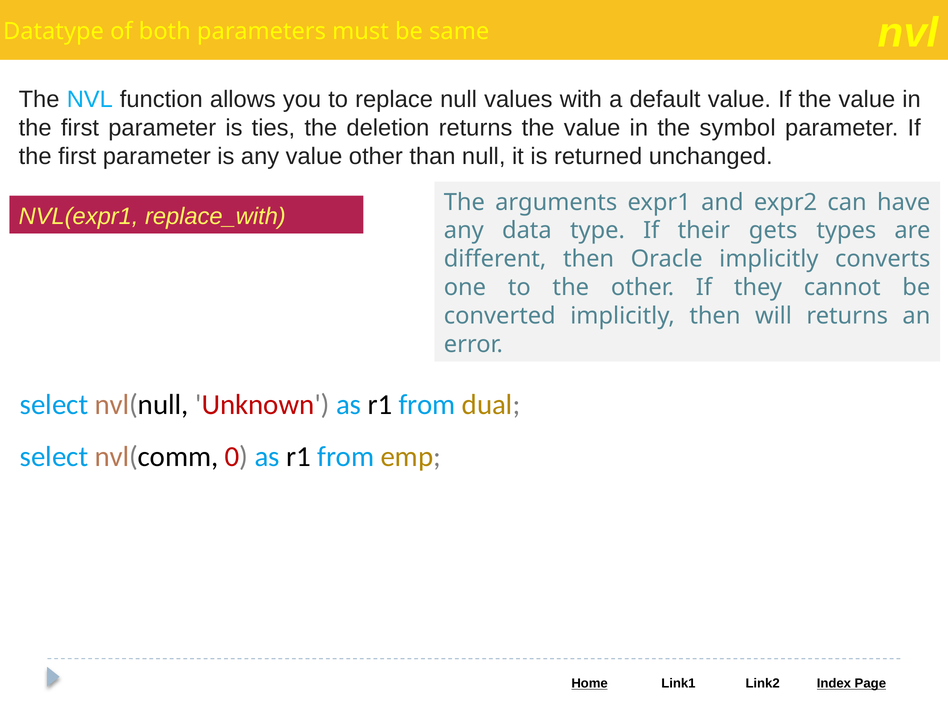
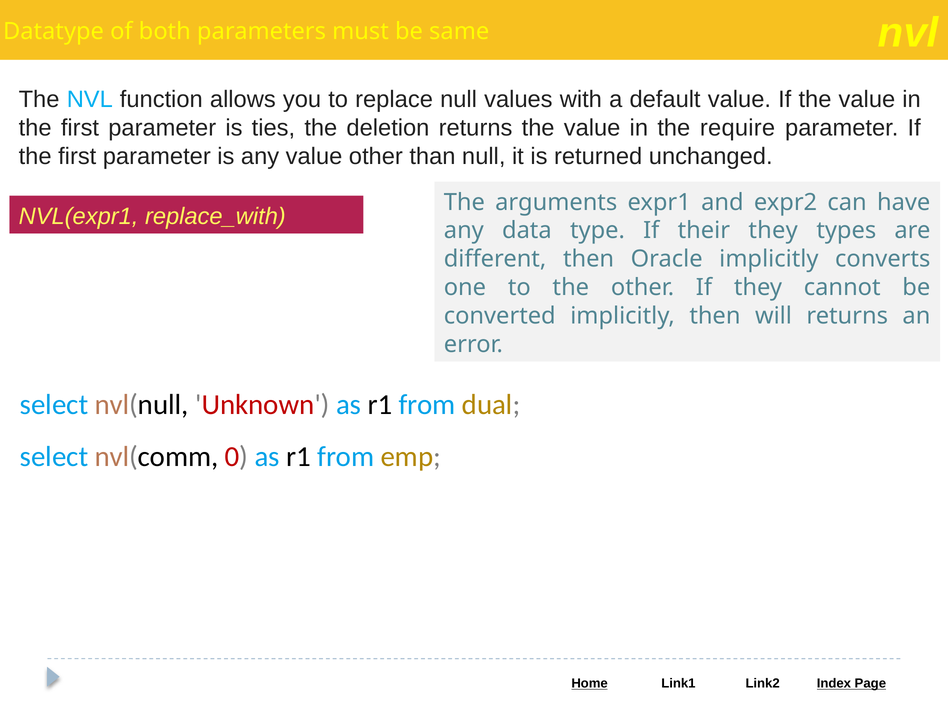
symbol: symbol -> require (738, 128)
their gets: gets -> they (773, 231)
